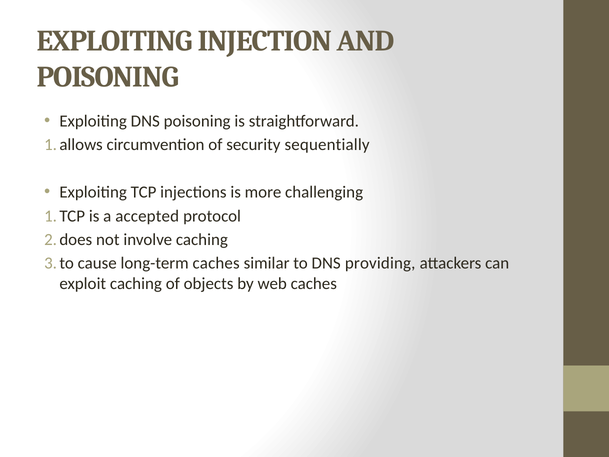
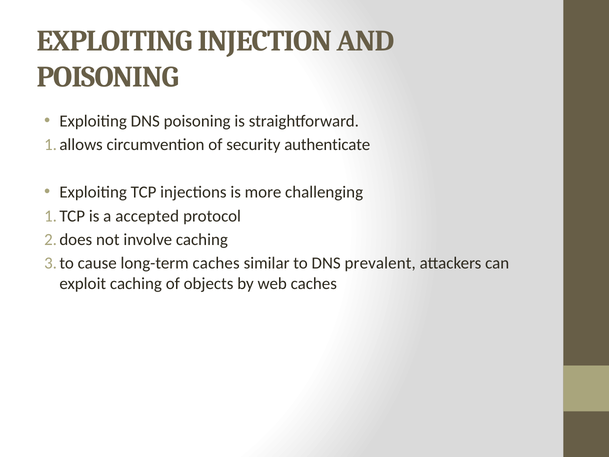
sequentially: sequentially -> authenticate (327, 145)
providing: providing -> prevalent (380, 263)
